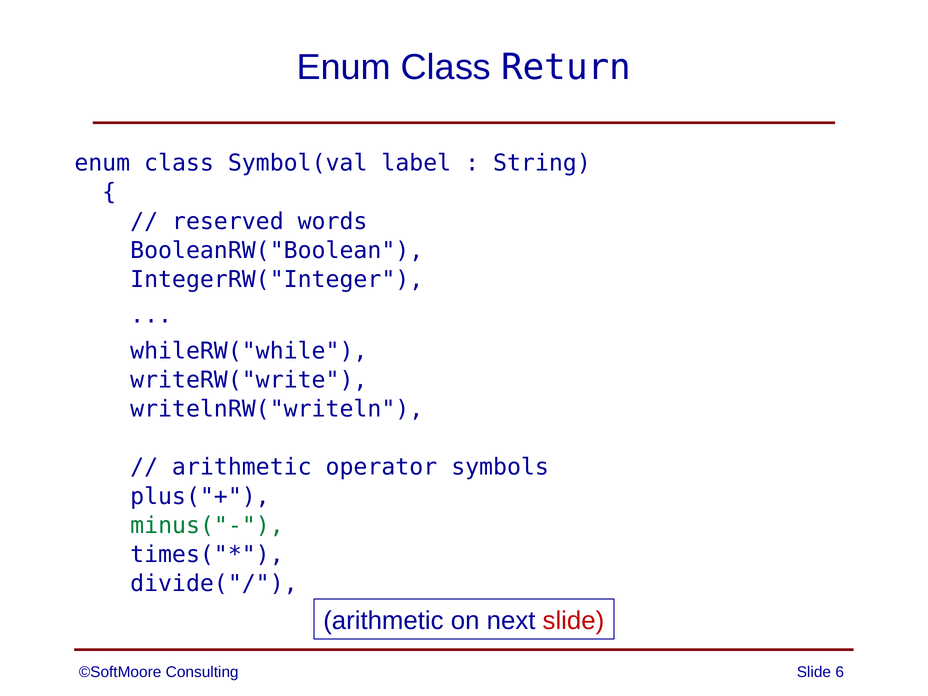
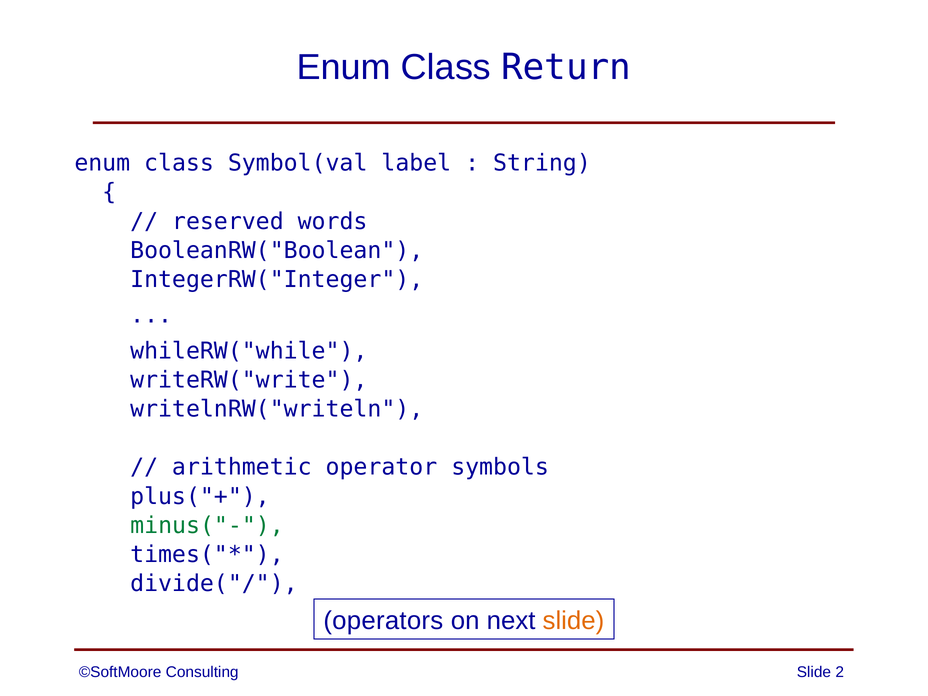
arithmetic: arithmetic -> operators (383, 621)
slide colour: red -> orange (573, 621)
6: 6 -> 2 (840, 672)
